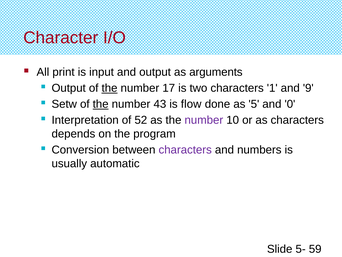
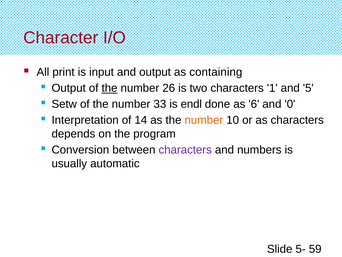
arguments: arguments -> containing (216, 72)
17: 17 -> 26 (169, 88)
9: 9 -> 5 (308, 88)
the underline: present -> none (101, 104)
43: 43 -> 33 (160, 104)
flow: flow -> endl (191, 104)
5: 5 -> 6 (254, 104)
52: 52 -> 14 (141, 120)
number colour: purple -> orange (204, 120)
